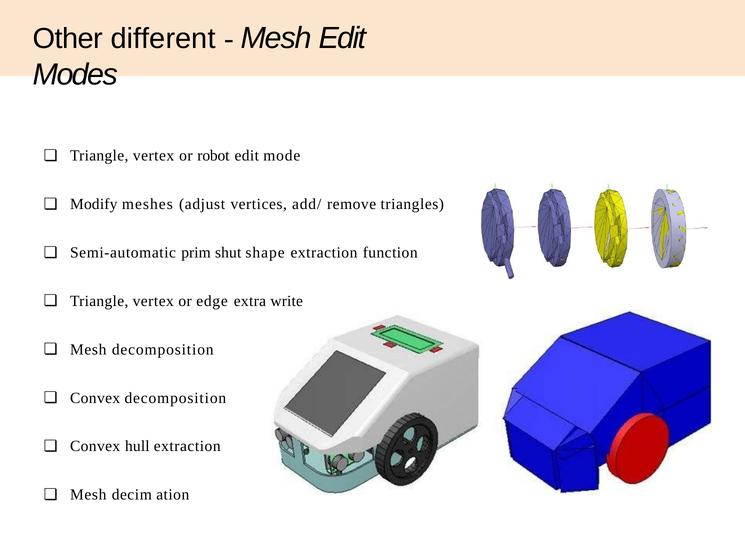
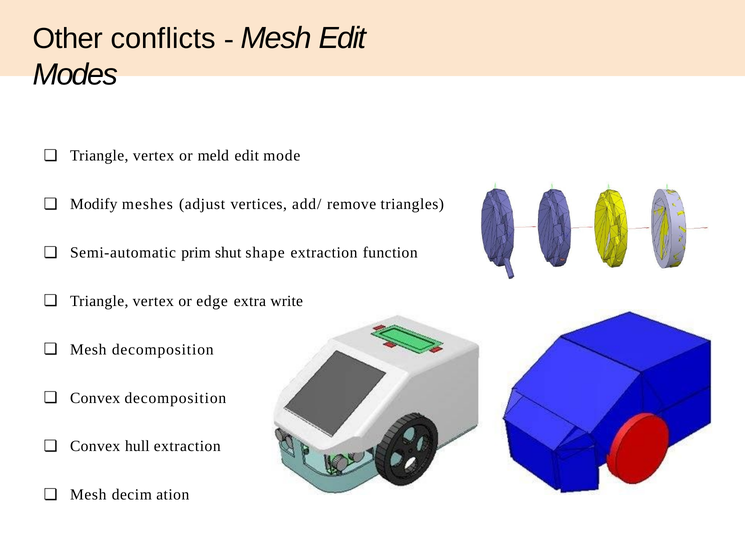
different: different -> conflicts (163, 39)
robot: robot -> meld (213, 156)
